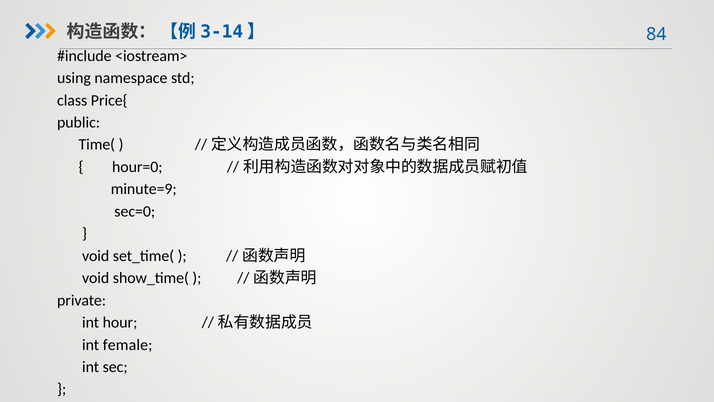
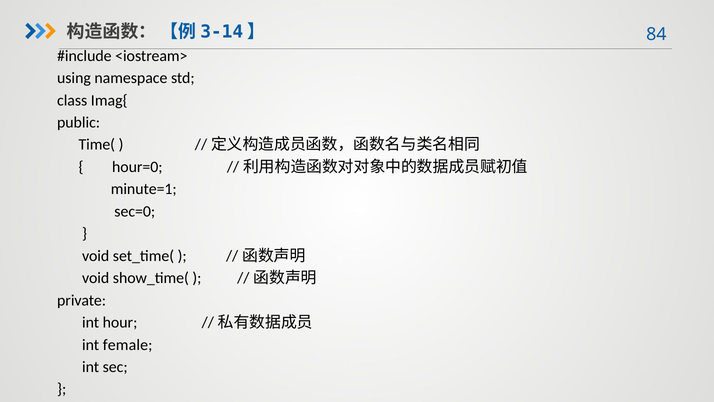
Price{: Price{ -> Imag{ (109, 100)
minute=9: minute=9 -> minute=1 (144, 189)
